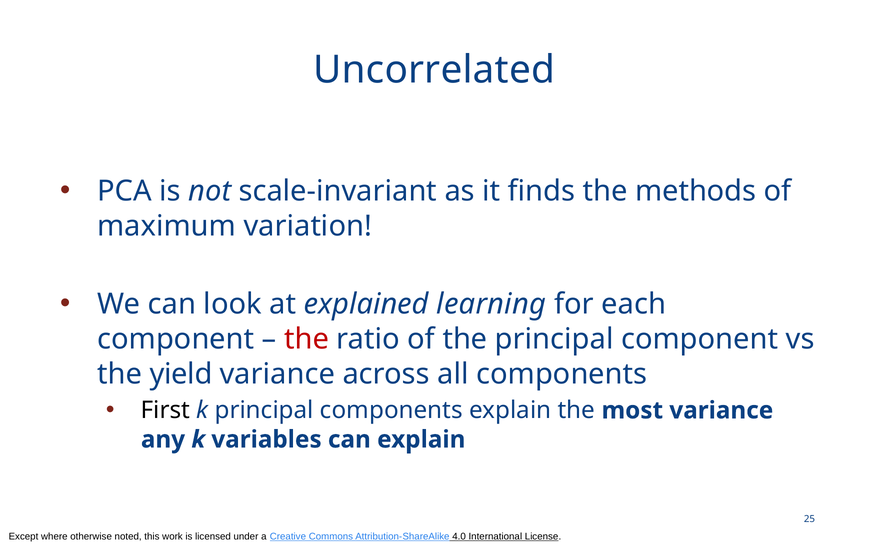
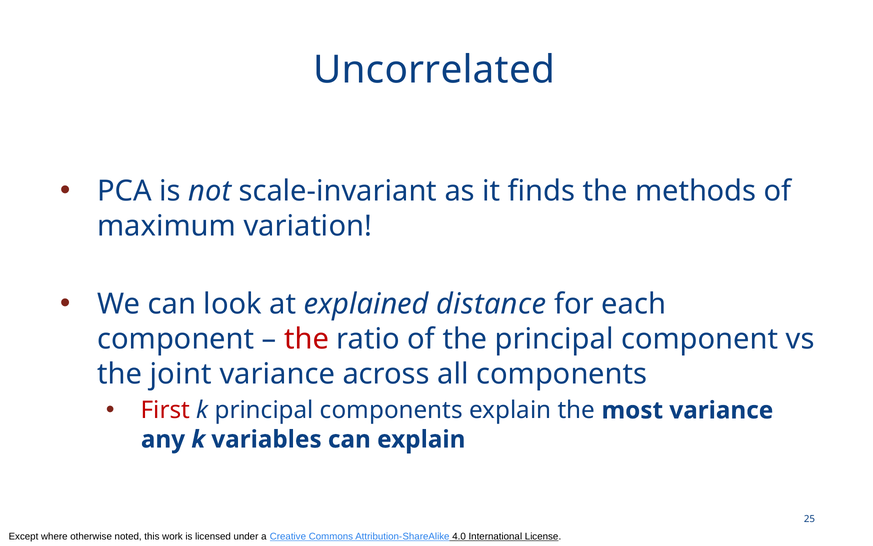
learning: learning -> distance (491, 304)
yield: yield -> joint (181, 374)
First colour: black -> red (166, 410)
